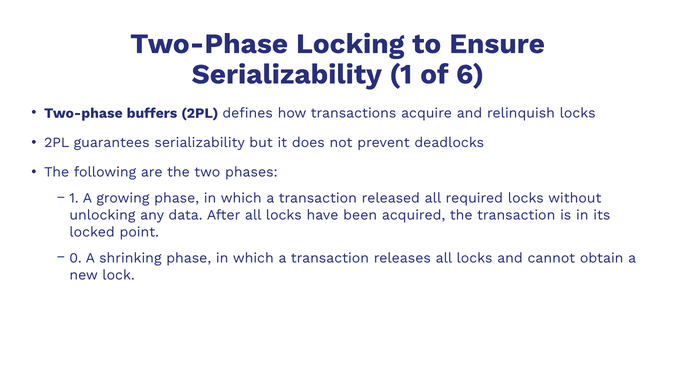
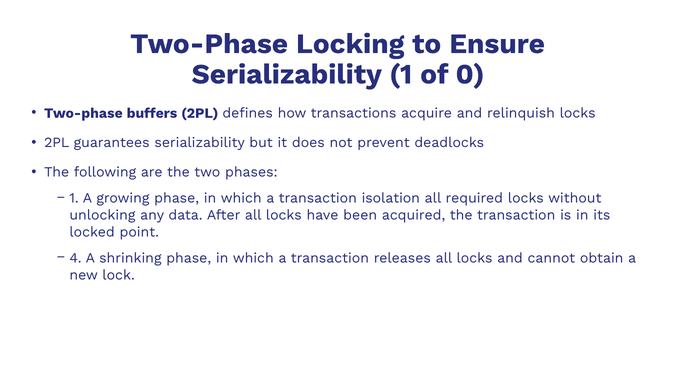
6: 6 -> 0 (470, 74)
released: released -> isolation (391, 198)
0: 0 -> 4 (75, 258)
